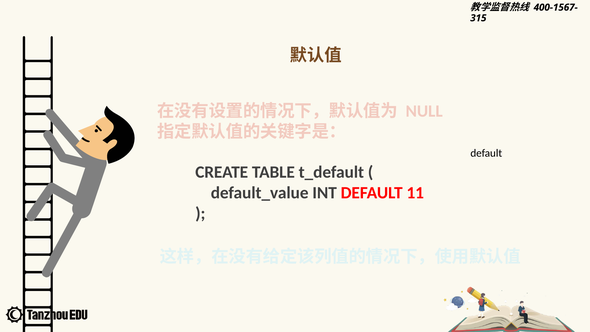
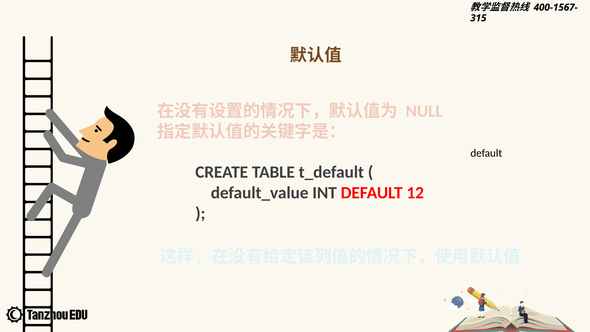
11: 11 -> 12 (415, 193)
